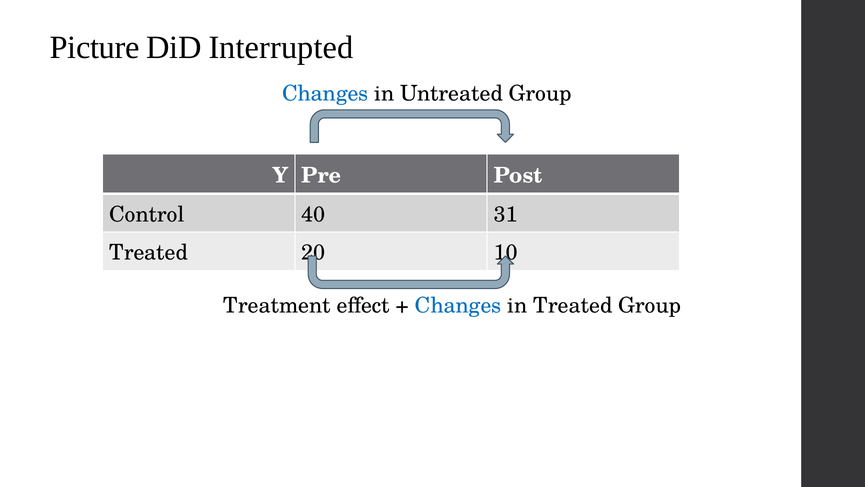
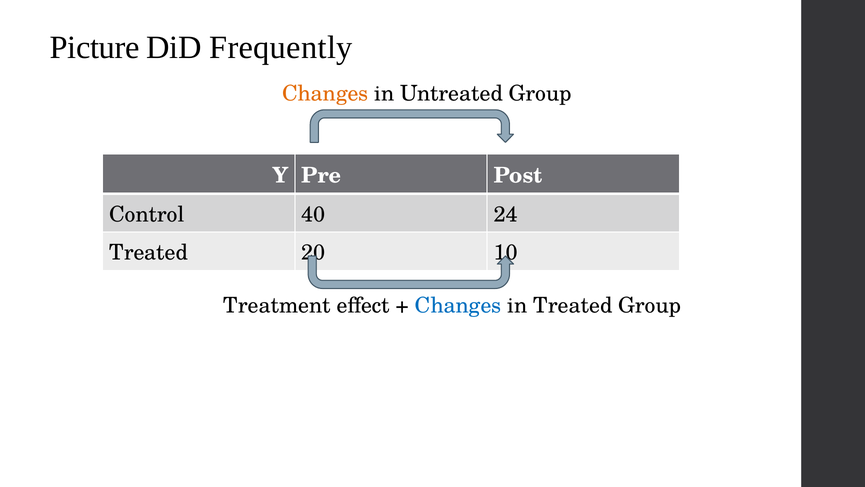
Interrupted: Interrupted -> Frequently (281, 47)
Changes colour: blue -> orange (325, 93)
31: 31 -> 24 (506, 214)
